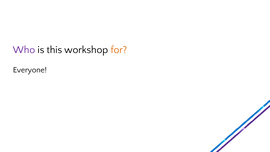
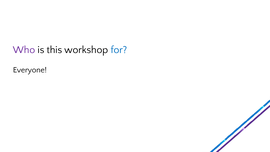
for colour: orange -> blue (119, 50)
